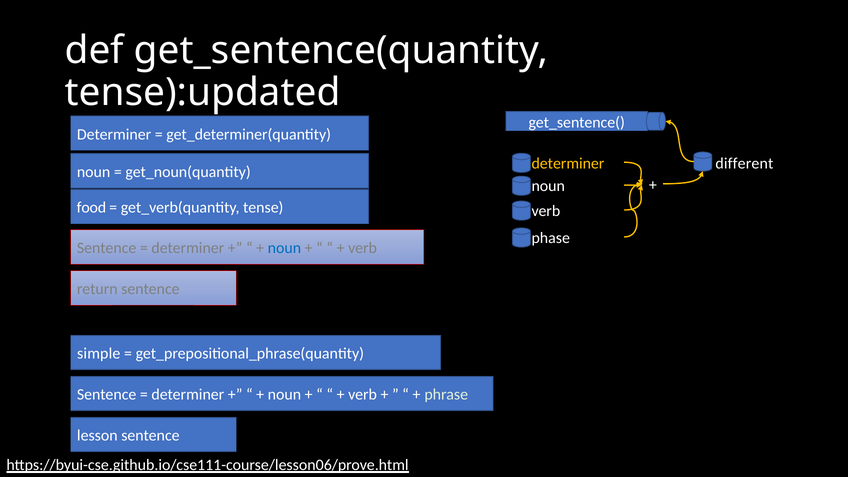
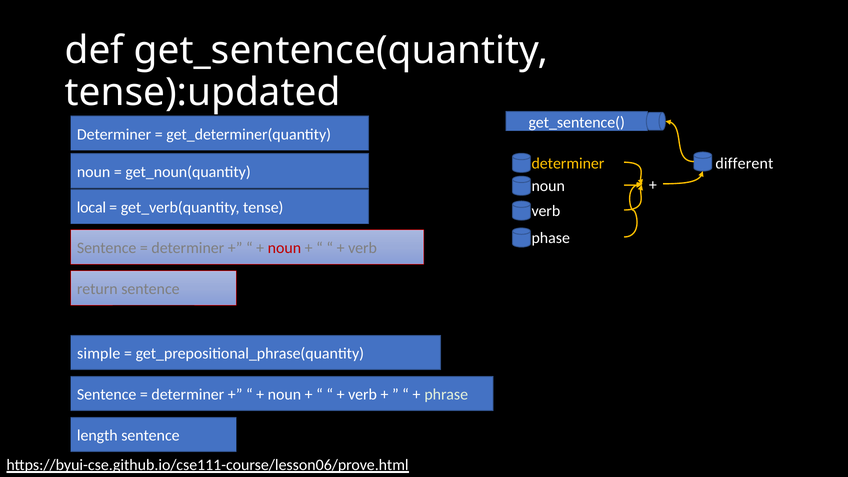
food: food -> local (91, 208)
noun colour: blue -> red (284, 248)
lesson: lesson -> length (97, 436)
